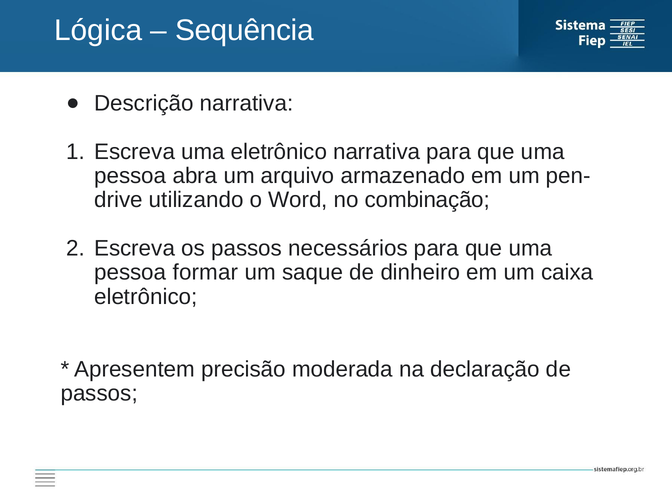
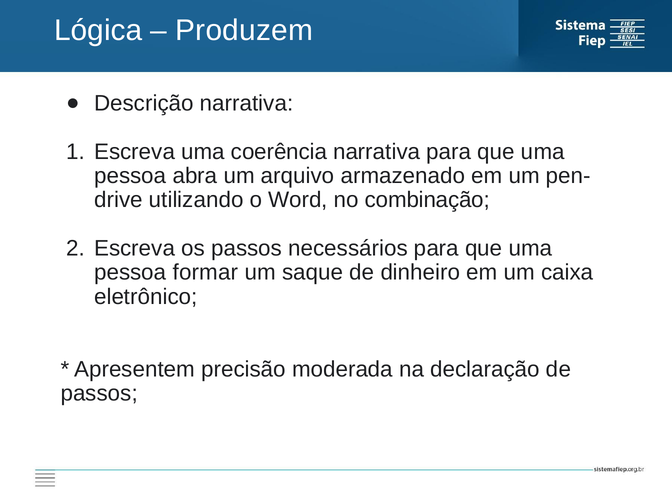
Sequência: Sequência -> Produzem (244, 30)
uma eletrônico: eletrônico -> coerência (279, 152)
